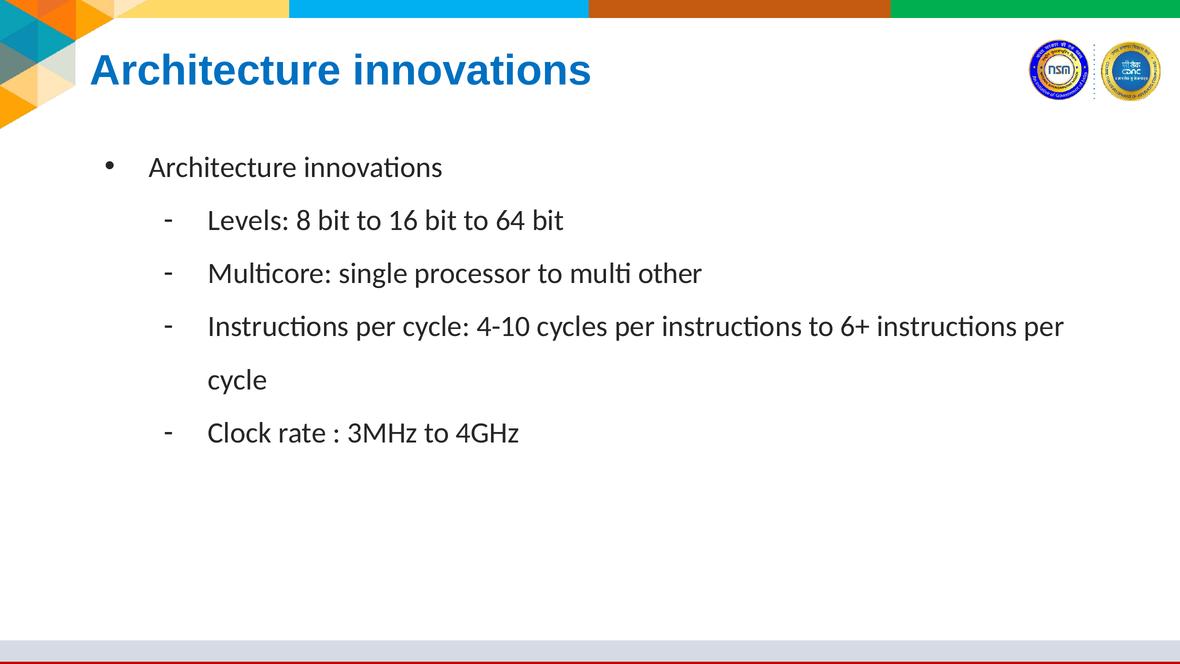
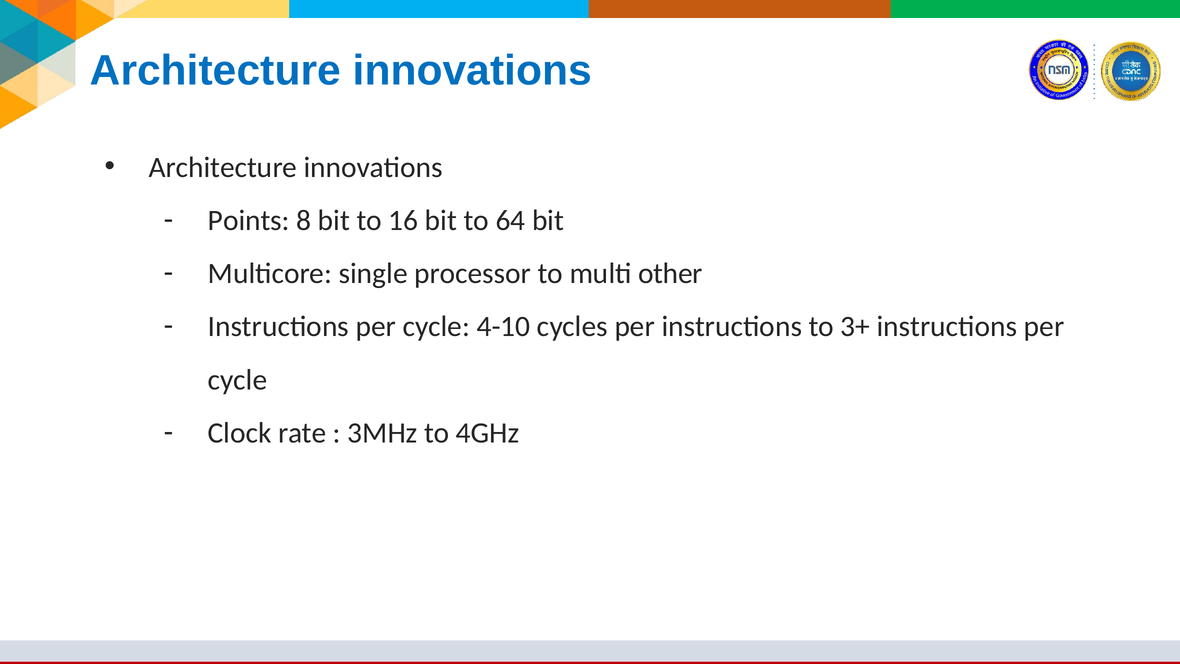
Levels: Levels -> Points (249, 220)
6+: 6+ -> 3+ (855, 327)
